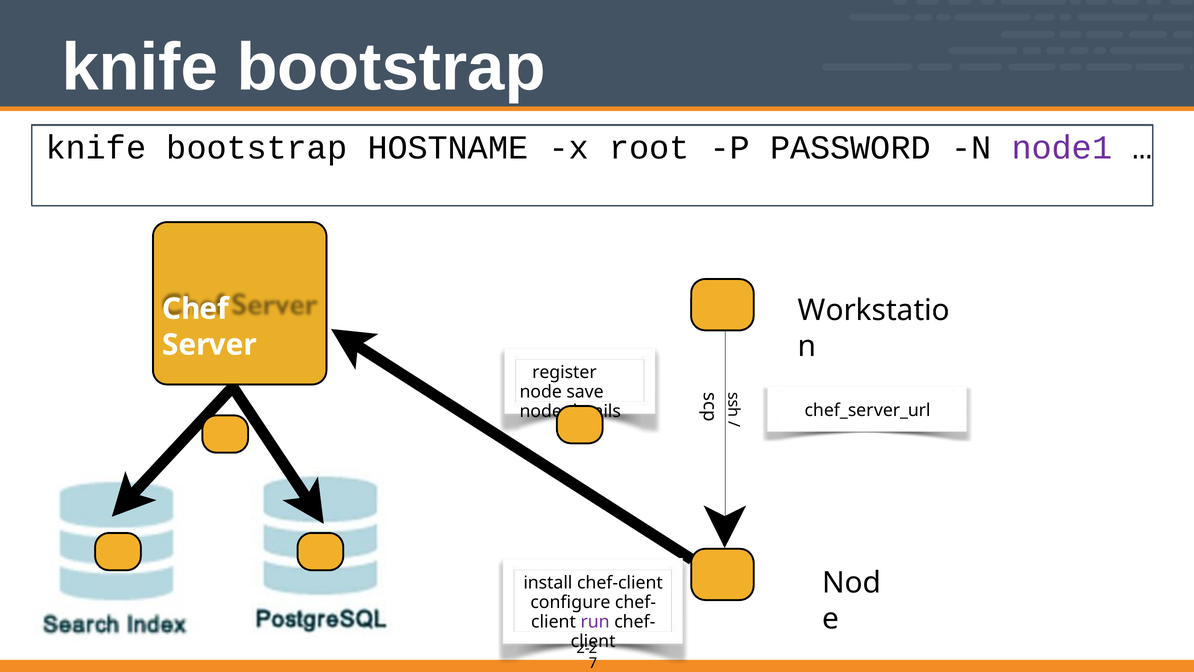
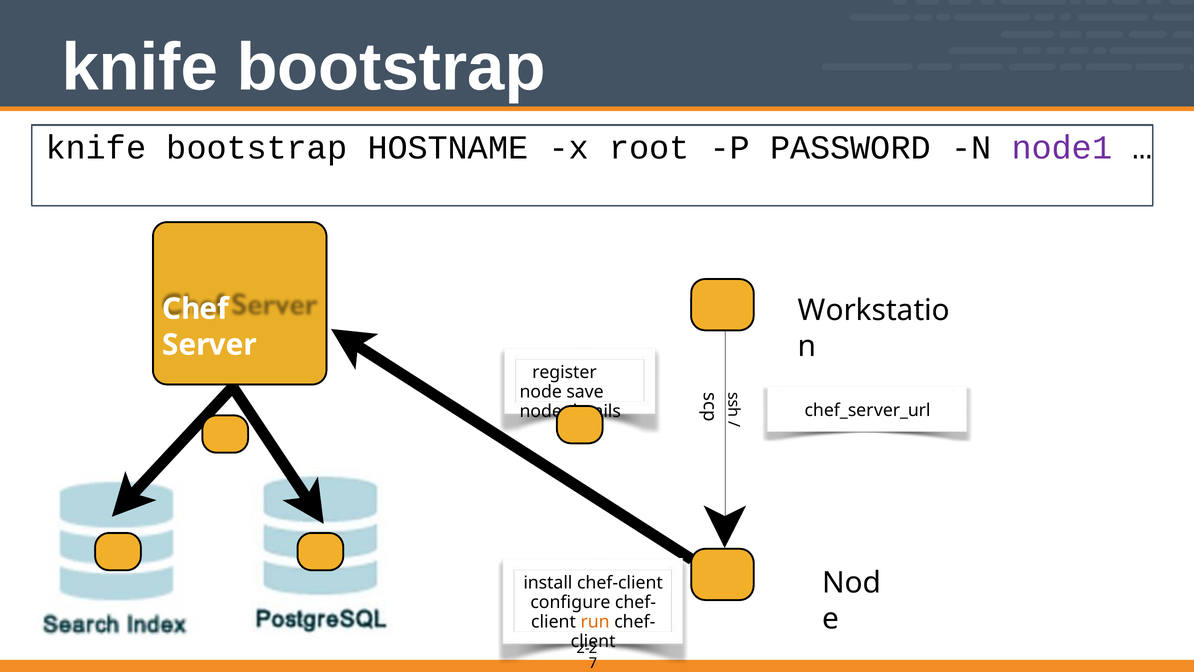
run colour: purple -> orange (595, 622)
